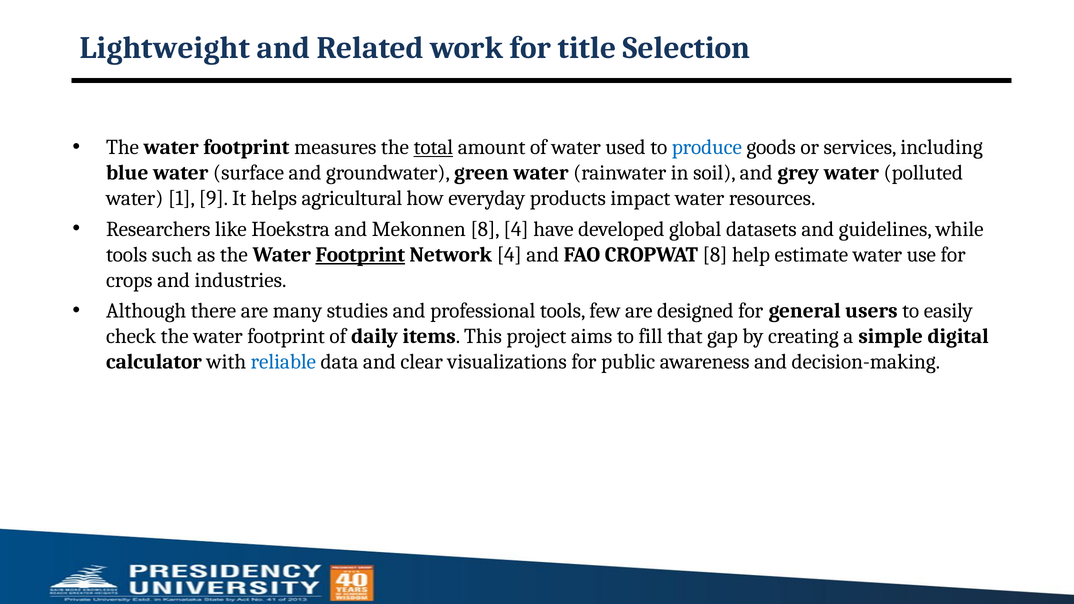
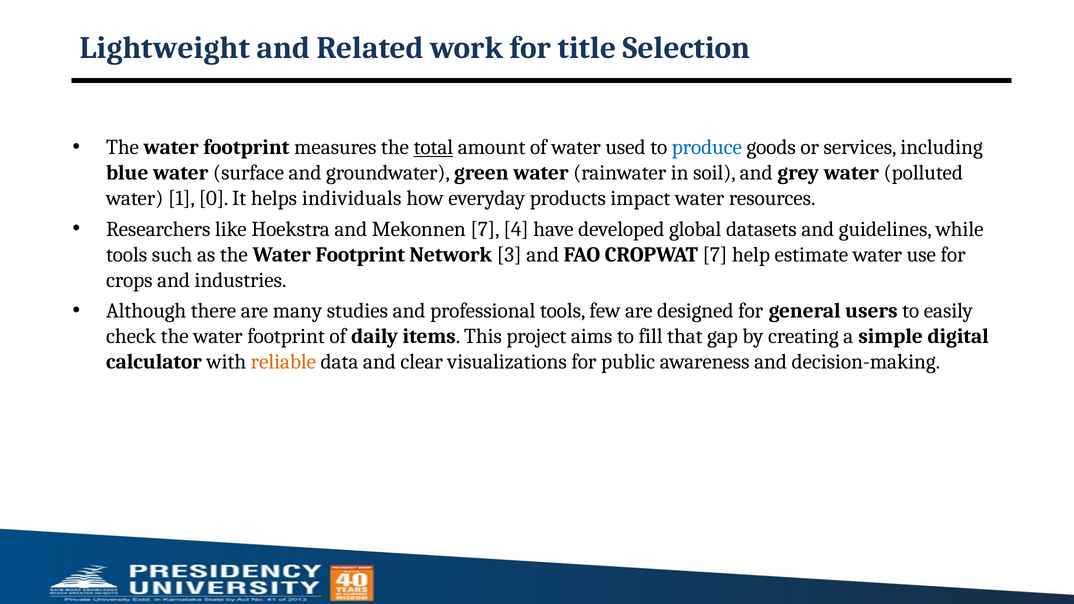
9: 9 -> 0 (214, 198)
agricultural: agricultural -> individuals (352, 198)
Mekonnen 8: 8 -> 7 (485, 229)
Footprint underline: present -> none (360, 255)
Network 4: 4 -> 3 (509, 255)
CROPWAT 8: 8 -> 7 (715, 255)
reliable colour: blue -> orange (283, 362)
